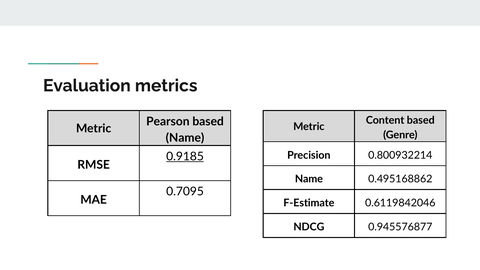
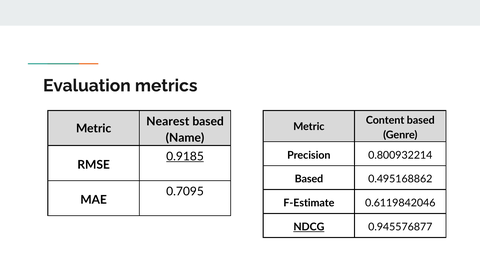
Pearson: Pearson -> Nearest (168, 121)
Name: Name -> Based (309, 179)
NDCG underline: none -> present (309, 227)
